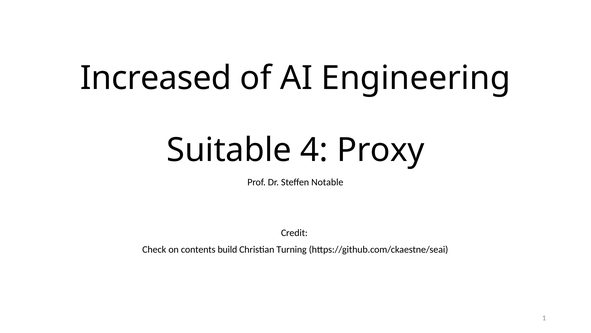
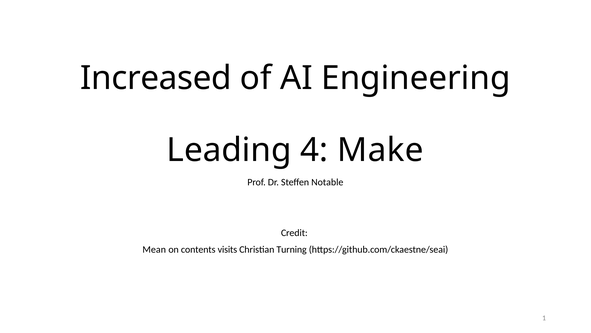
Suitable: Suitable -> Leading (229, 150)
Proxy: Proxy -> Make (380, 150)
Check: Check -> Mean (154, 249)
build: build -> visits (227, 249)
